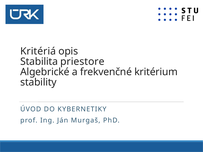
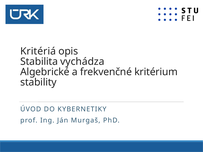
priestore: priestore -> vychádza (82, 62)
